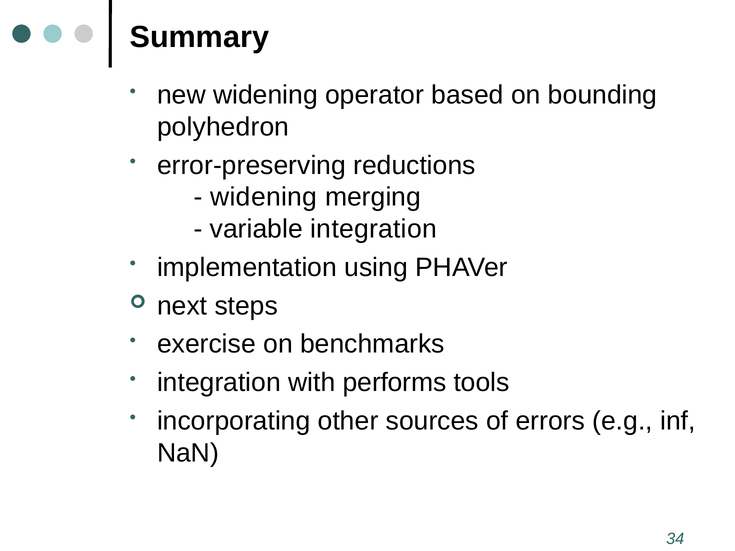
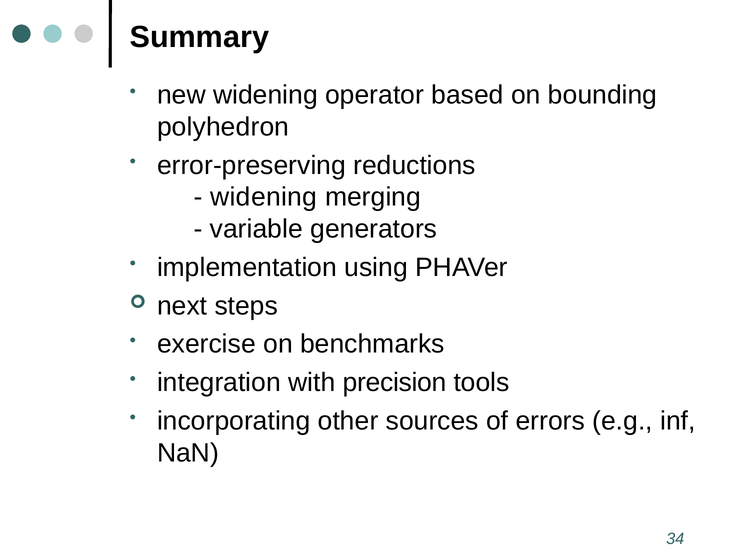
variable integration: integration -> generators (374, 229)
performs: performs -> precision (395, 383)
